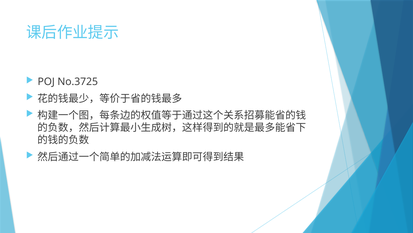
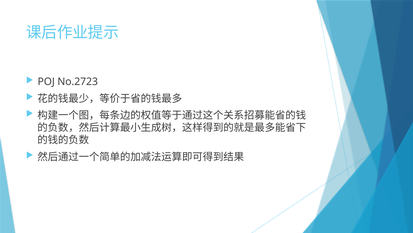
No.3725: No.3725 -> No.2723 (78, 82)
